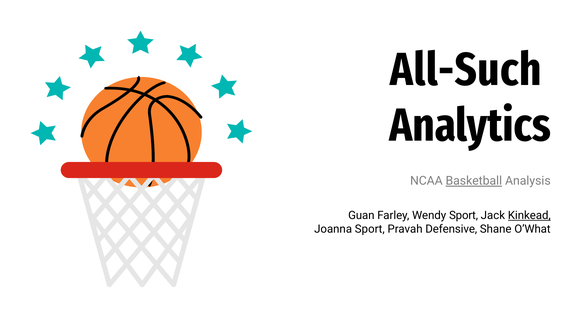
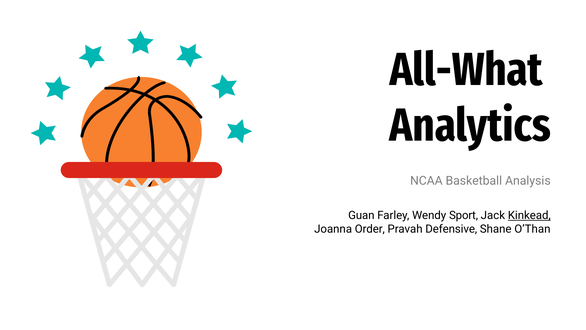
All-Such: All-Such -> All-What (466, 70)
Basketball underline: present -> none (474, 181)
Joanna Sport: Sport -> Order (370, 229)
O’What: O’What -> O’Than (532, 229)
